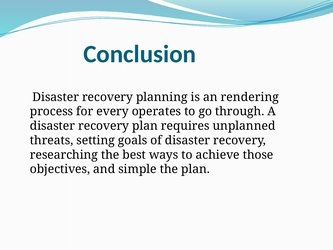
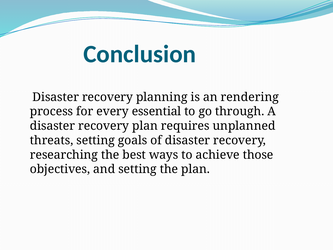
operates: operates -> essential (156, 111)
and simple: simple -> setting (137, 169)
